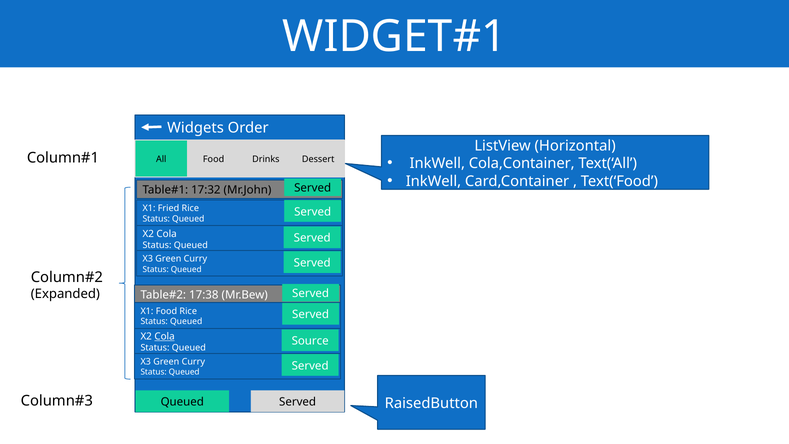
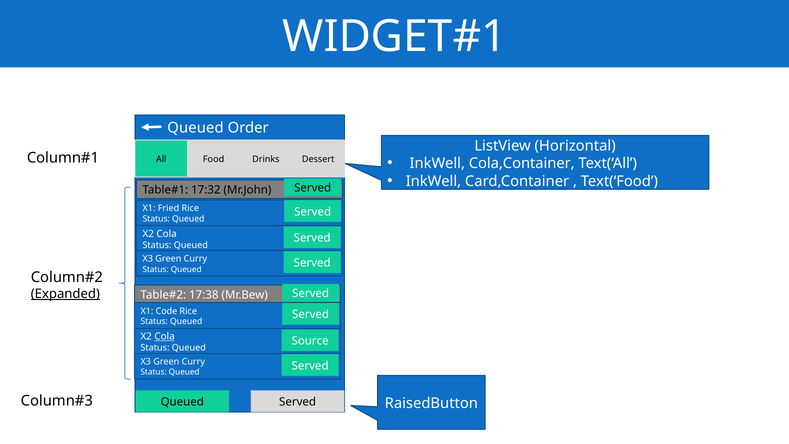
Widgets: Widgets -> Queued (196, 128)
Expanded underline: none -> present (65, 294)
X1 Food: Food -> Code (167, 311)
